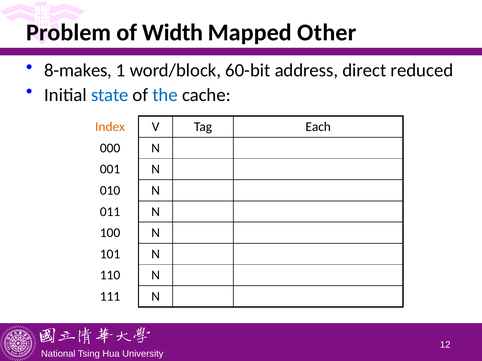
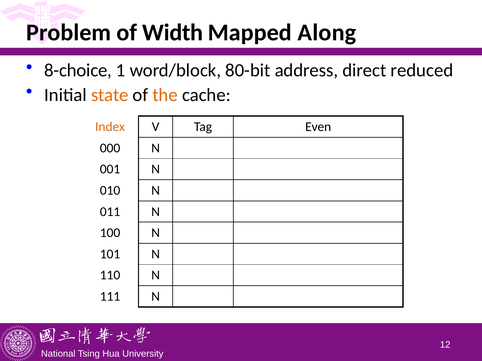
Other: Other -> Along (327, 33)
8-makes: 8-makes -> 8-choice (78, 70)
60-bit: 60-bit -> 80-bit (248, 70)
state colour: blue -> orange (110, 95)
the colour: blue -> orange (165, 95)
Each: Each -> Even (318, 127)
